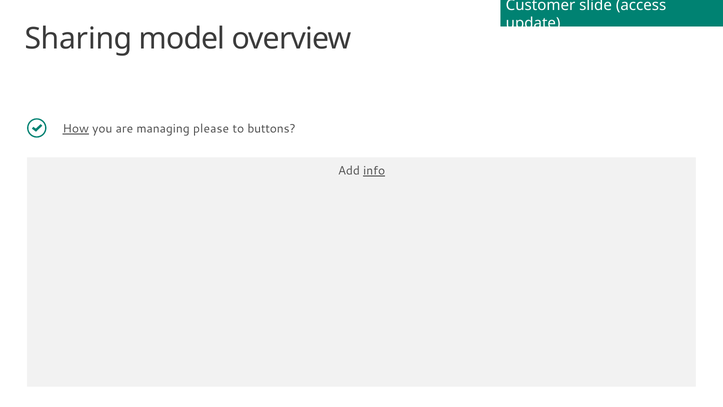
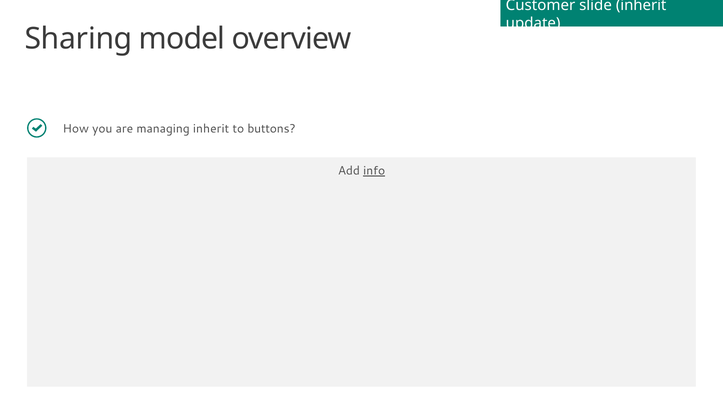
slide access: access -> inherit (641, 5)
How underline: present -> none (76, 129)
managing please: please -> inherit (211, 129)
